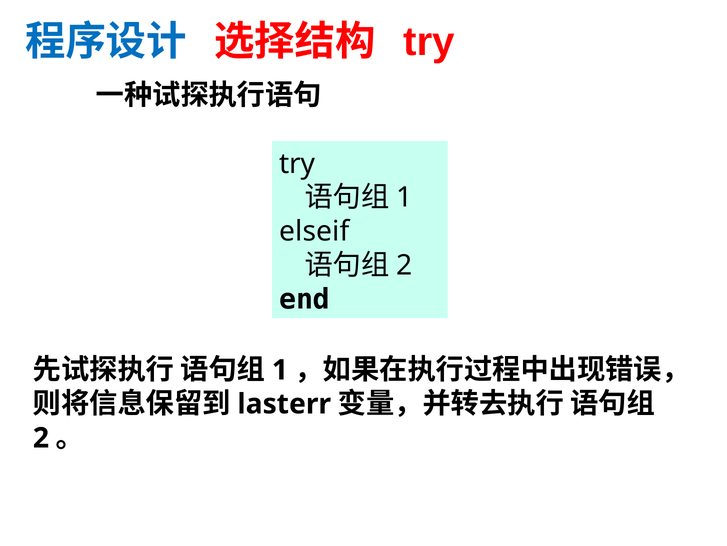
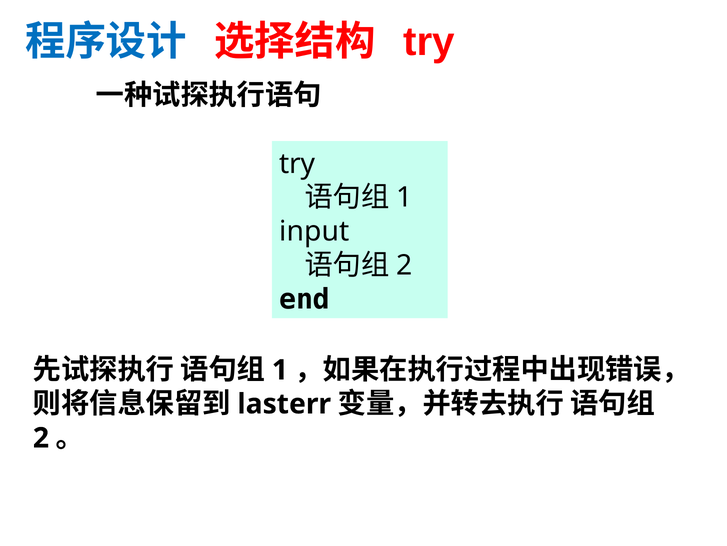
elseif: elseif -> input (314, 231)
